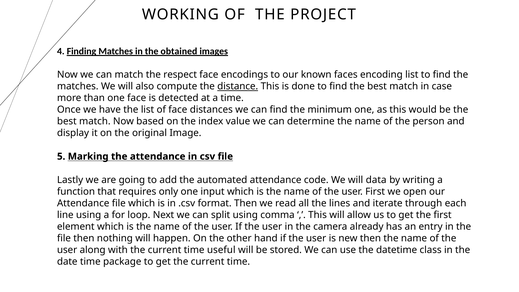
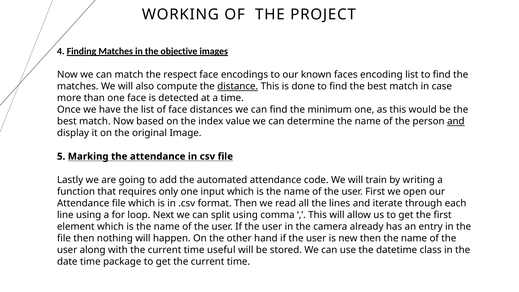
obtained: obtained -> objective (179, 51)
and underline: none -> present (456, 121)
data: data -> train (376, 180)
